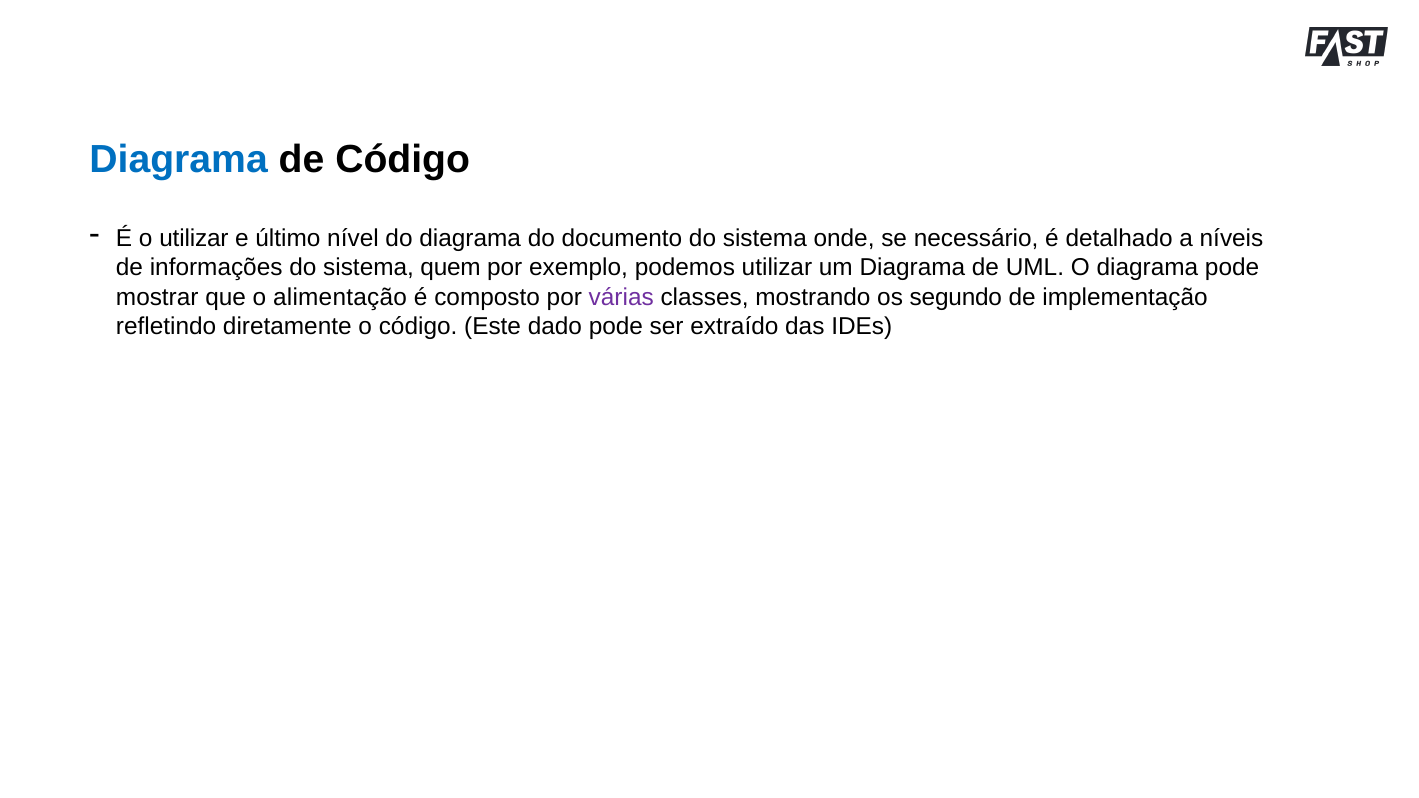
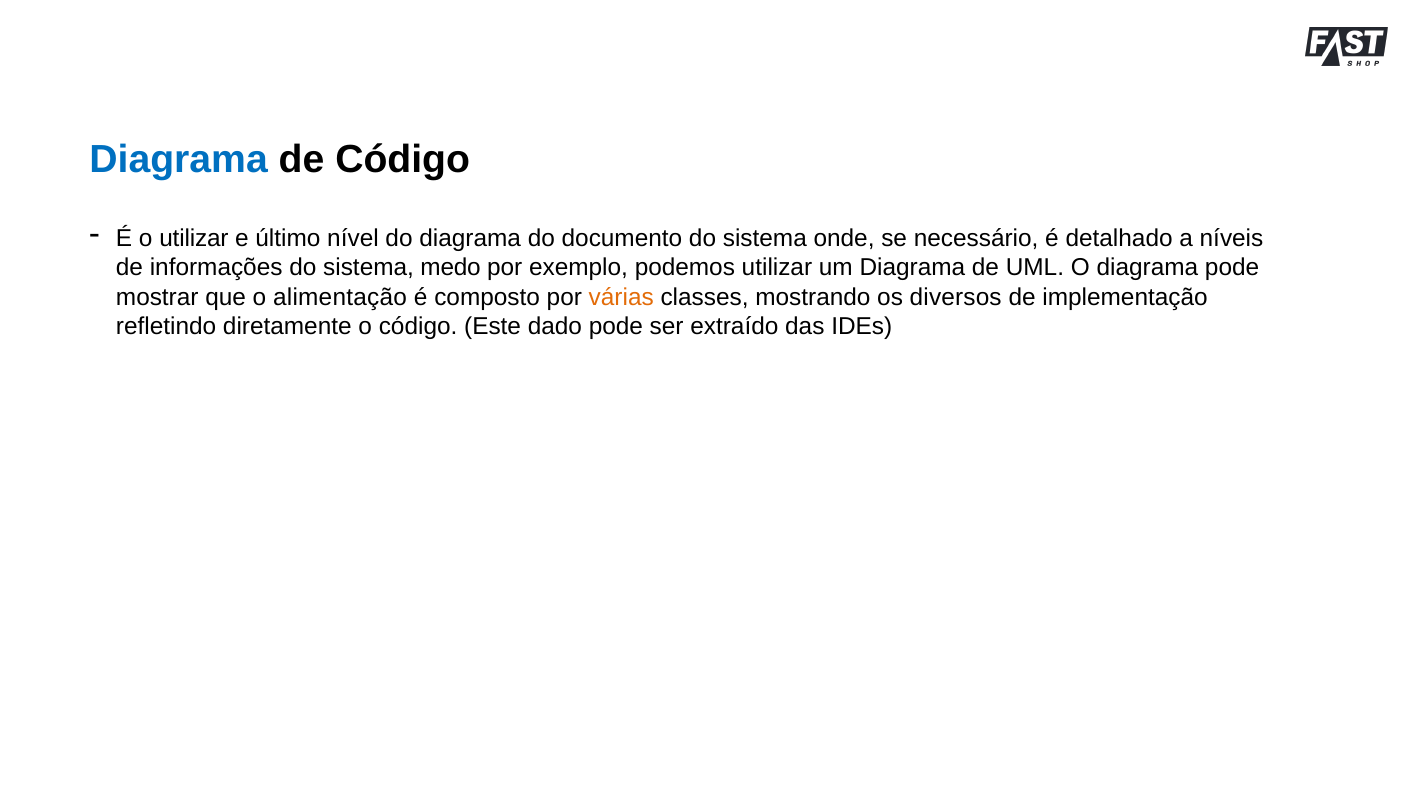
quem: quem -> medo (451, 268)
várias colour: purple -> orange (621, 297)
segundo: segundo -> diversos (956, 297)
